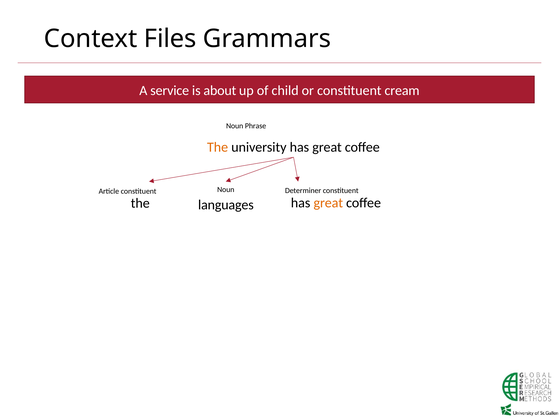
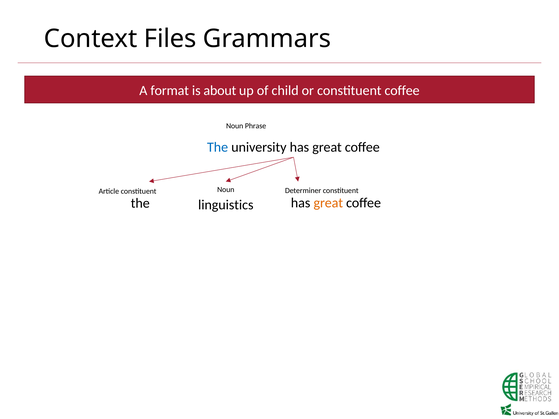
service: service -> format (170, 91)
constituent cream: cream -> coffee (402, 91)
The colour: orange -> blue (218, 147)
languages: languages -> linguistics (226, 205)
